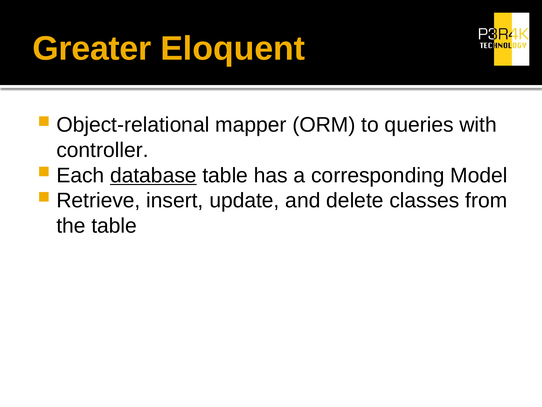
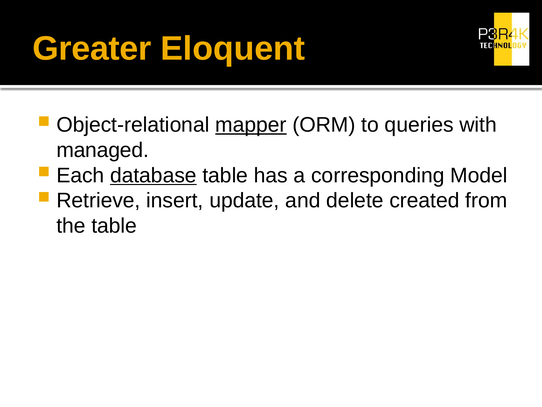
mapper underline: none -> present (251, 125)
controller: controller -> managed (103, 150)
classes: classes -> created (424, 200)
